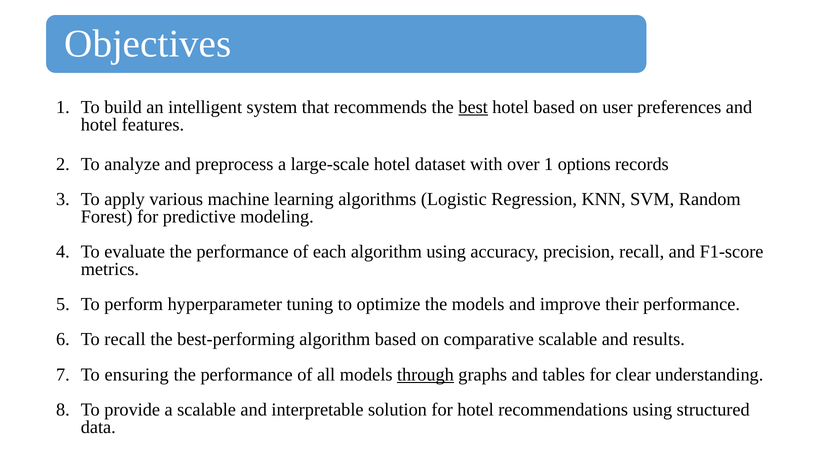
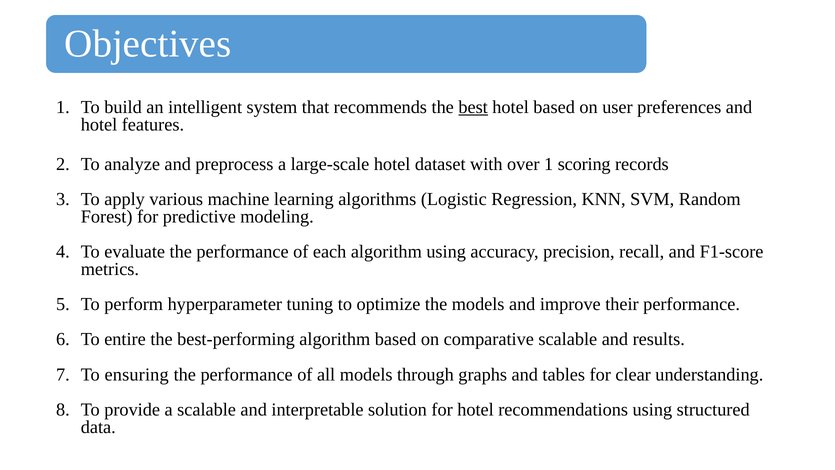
options: options -> scoring (584, 164)
To recall: recall -> entire (125, 339)
through underline: present -> none (425, 374)
